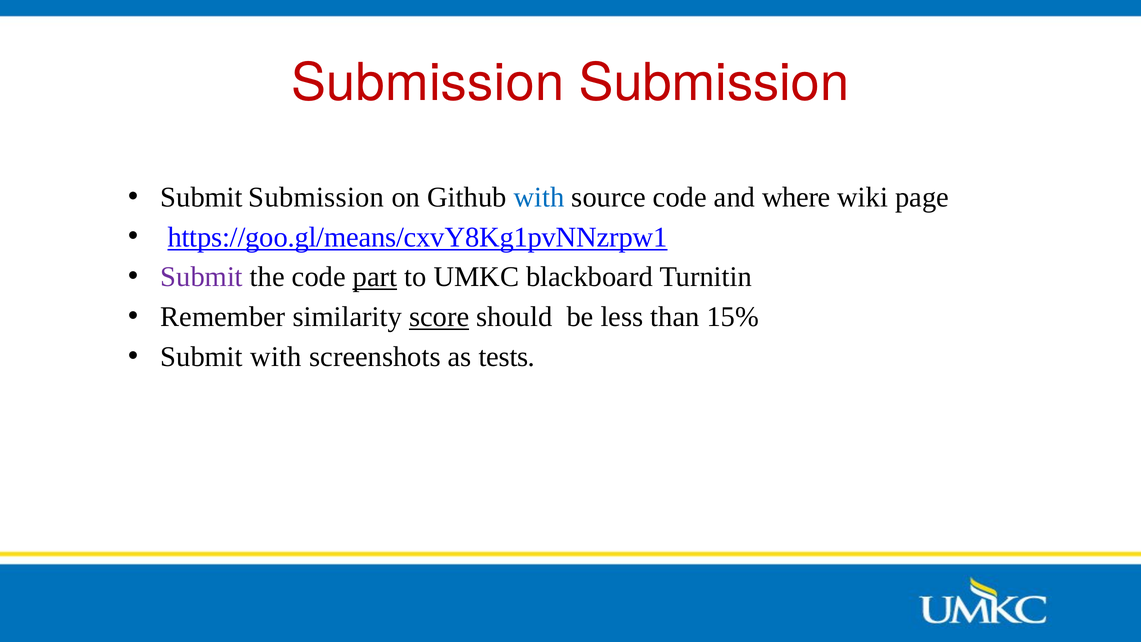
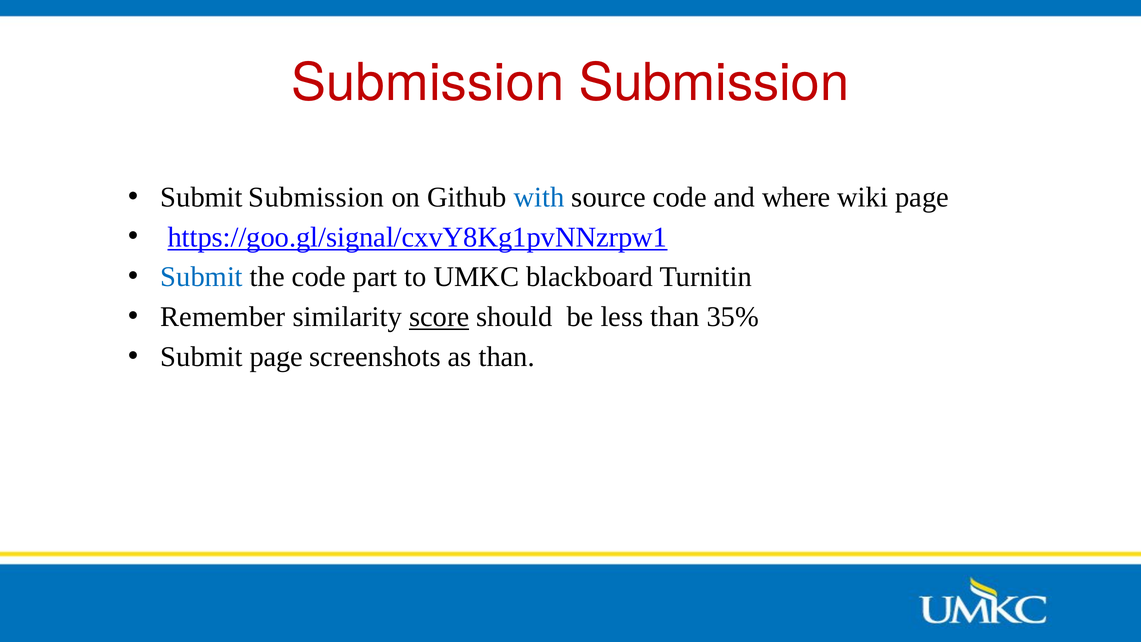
https://goo.gl/means/cxvY8Kg1pvNNzrpw1: https://goo.gl/means/cxvY8Kg1pvNNzrpw1 -> https://goo.gl/signal/cxvY8Kg1pvNNzrpw1 (417, 237)
Submit colour: purple -> blue (202, 277)
part underline: present -> none (375, 277)
15%: 15% -> 35% (733, 317)
Submit with: with -> page (276, 357)
as tests: tests -> than (507, 357)
